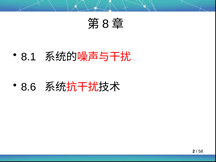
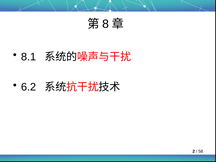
8.6: 8.6 -> 6.2 (29, 87)
